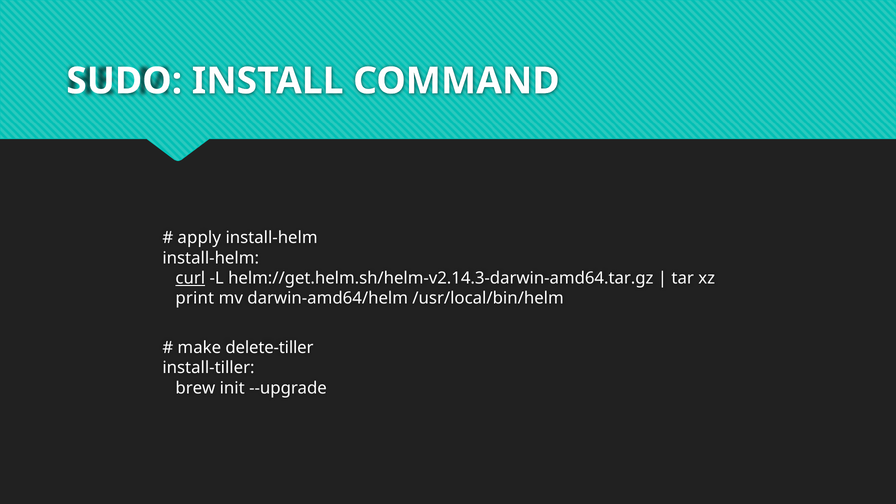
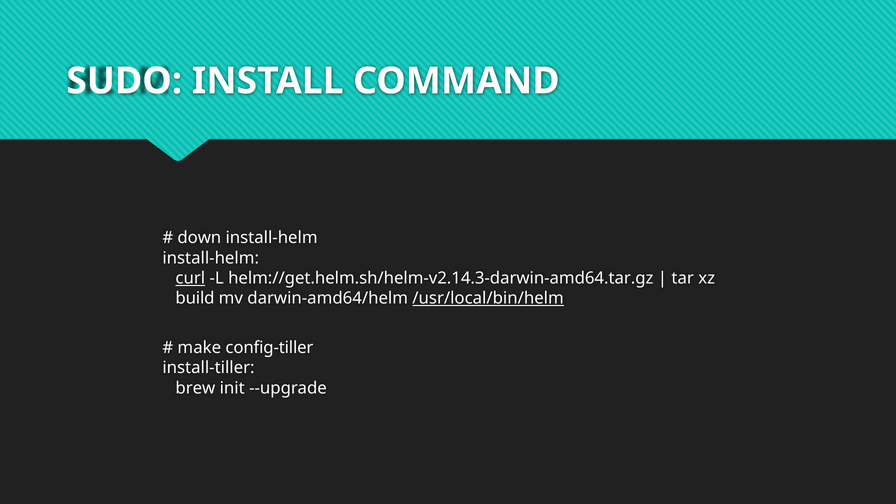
apply: apply -> down (199, 238)
print: print -> build (195, 298)
/usr/local/bin/helm underline: none -> present (488, 298)
delete-tiller: delete-tiller -> config-tiller (269, 348)
